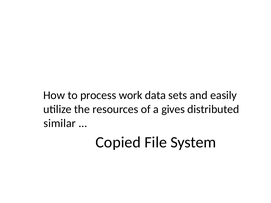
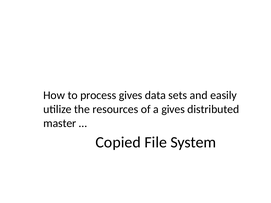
process work: work -> gives (131, 95)
similar: similar -> master (60, 123)
